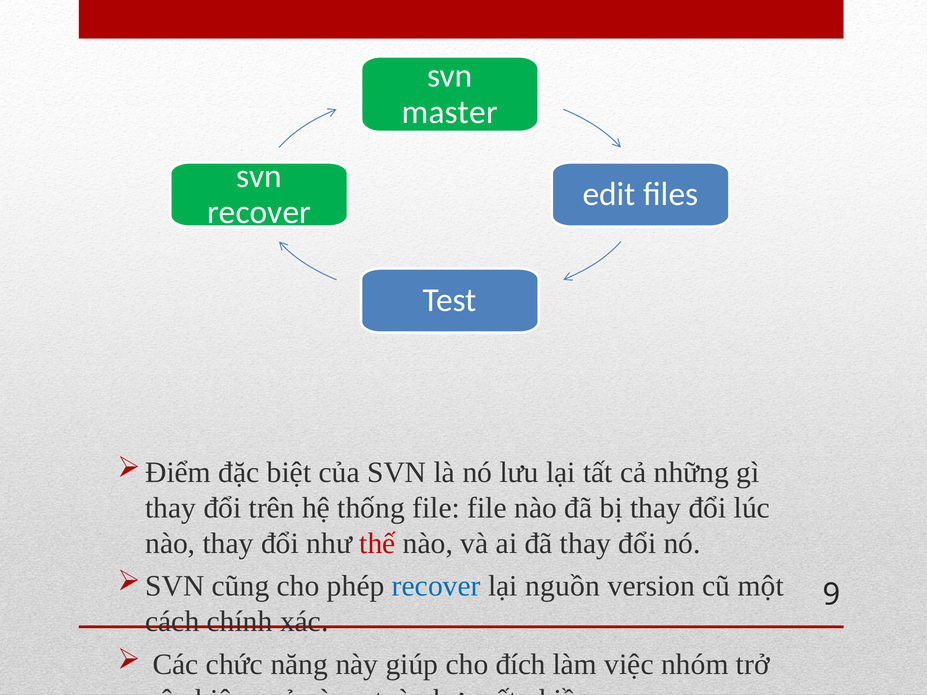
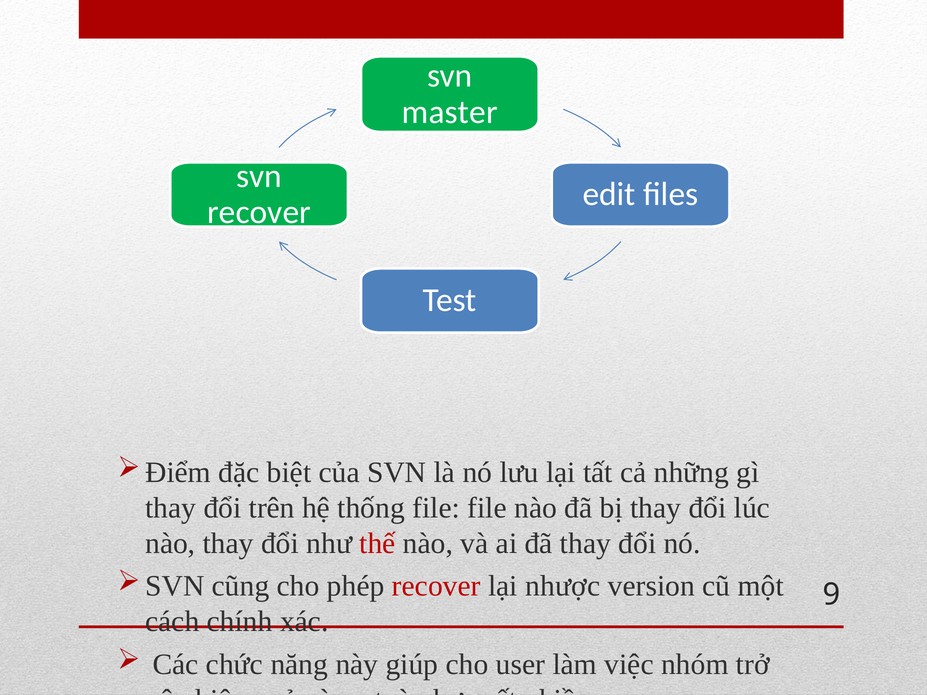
recover colour: blue -> red (436, 586)
nguồn: nguồn -> nhược (563, 586)
đích: đích -> user (521, 664)
